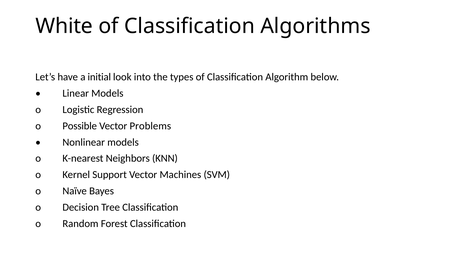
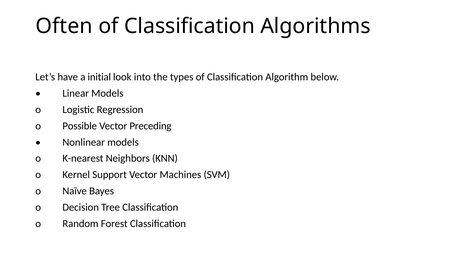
White: White -> Often (64, 26)
Problems: Problems -> Preceding (150, 126)
